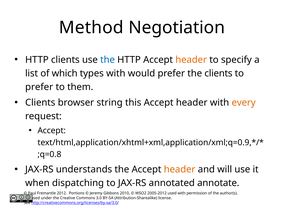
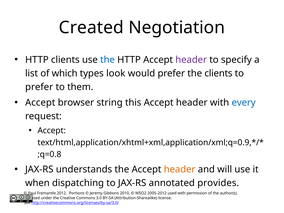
Method: Method -> Created (91, 27)
header colour: orange -> purple (191, 60)
types with: with -> look (116, 73)
Clients: Clients -> Accept (40, 103)
every colour: orange -> blue (244, 103)
annotate: annotate -> provides (218, 183)
